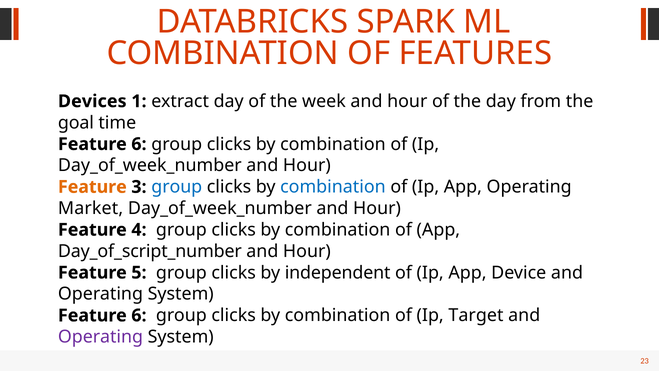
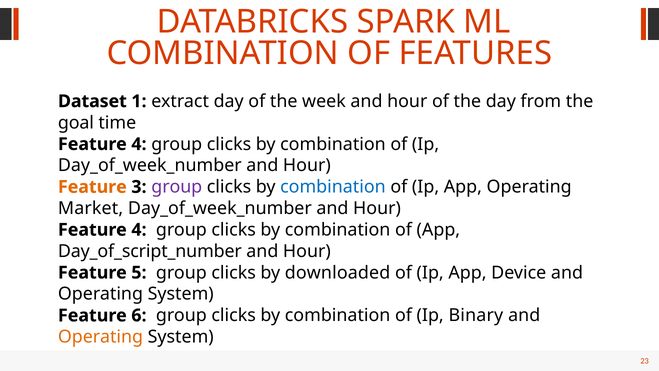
Devices: Devices -> Dataset (92, 101)
6: 6 -> 4 (139, 144)
group colour: blue -> purple (177, 187)
independent: independent -> downloaded (338, 272)
Target: Target -> Binary (476, 315)
Operating colour: purple -> orange (100, 337)
